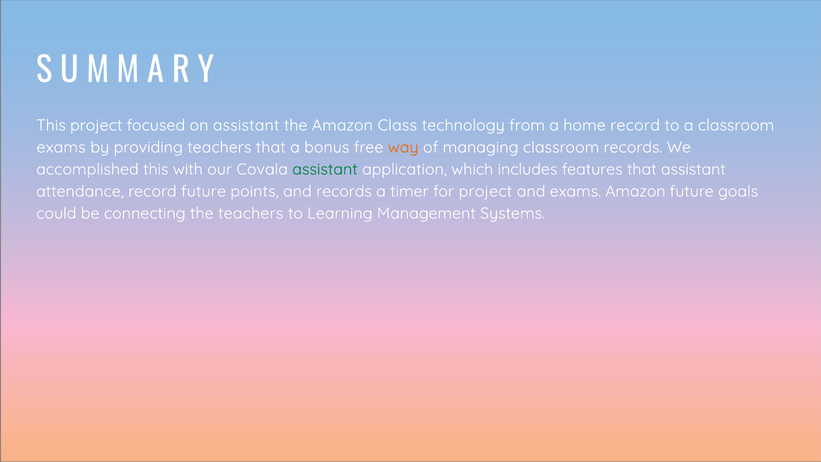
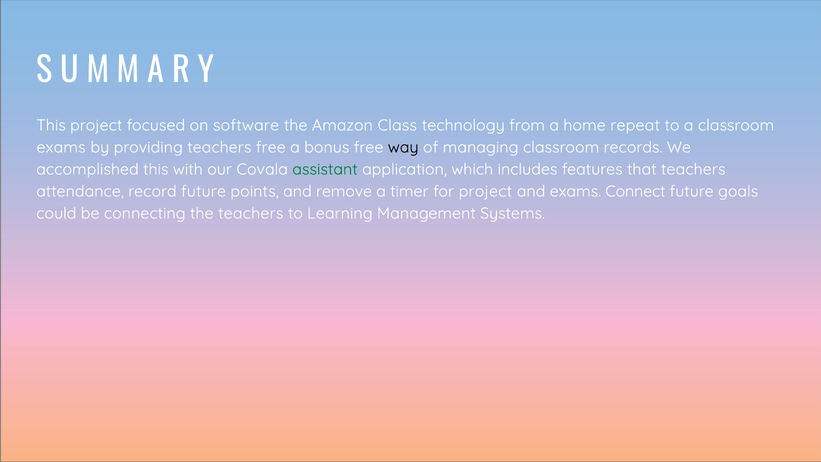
on assistant: assistant -> software (246, 125)
home record: record -> repeat (635, 125)
teachers that: that -> free (271, 147)
way colour: orange -> black (403, 147)
that assistant: assistant -> teachers (693, 169)
and records: records -> remove (344, 191)
exams Amazon: Amazon -> Connect (635, 191)
